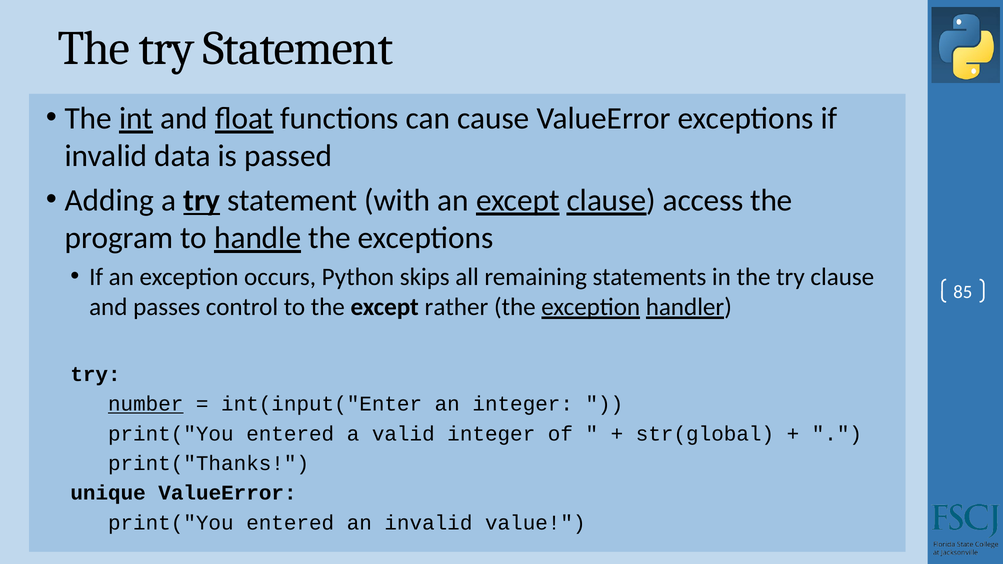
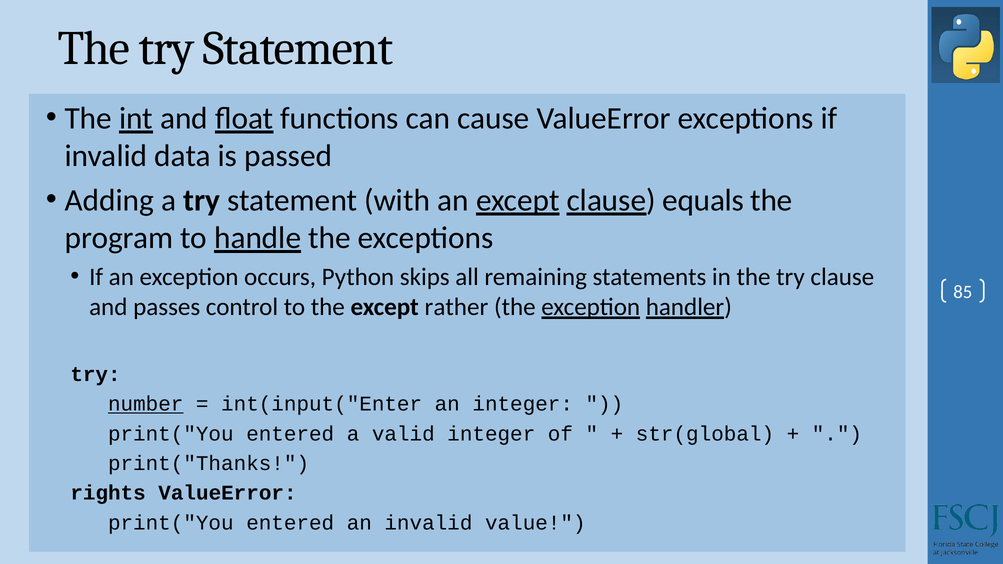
try underline: present -> none (202, 200)
access: access -> equals (703, 200)
unique: unique -> rights (108, 493)
